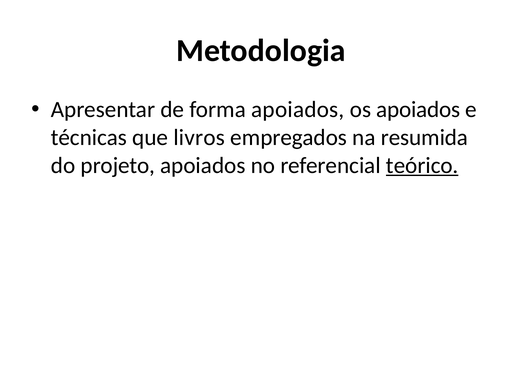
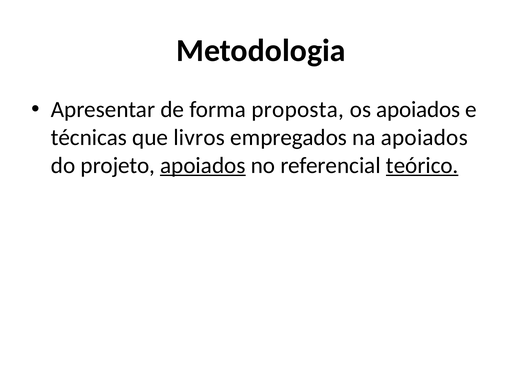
forma apoiados: apoiados -> proposta (298, 110)
na resumida: resumida -> apoiados (424, 137)
apoiados underline: none -> present (203, 165)
